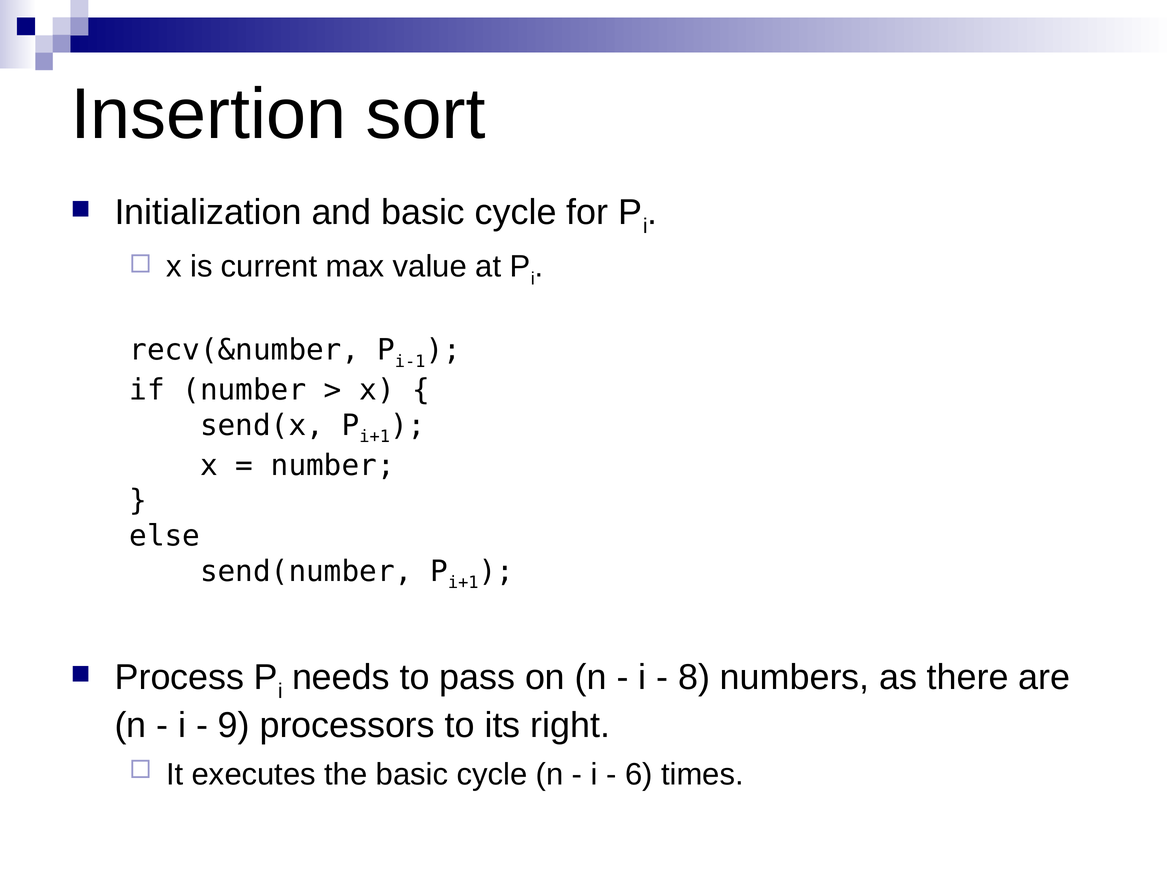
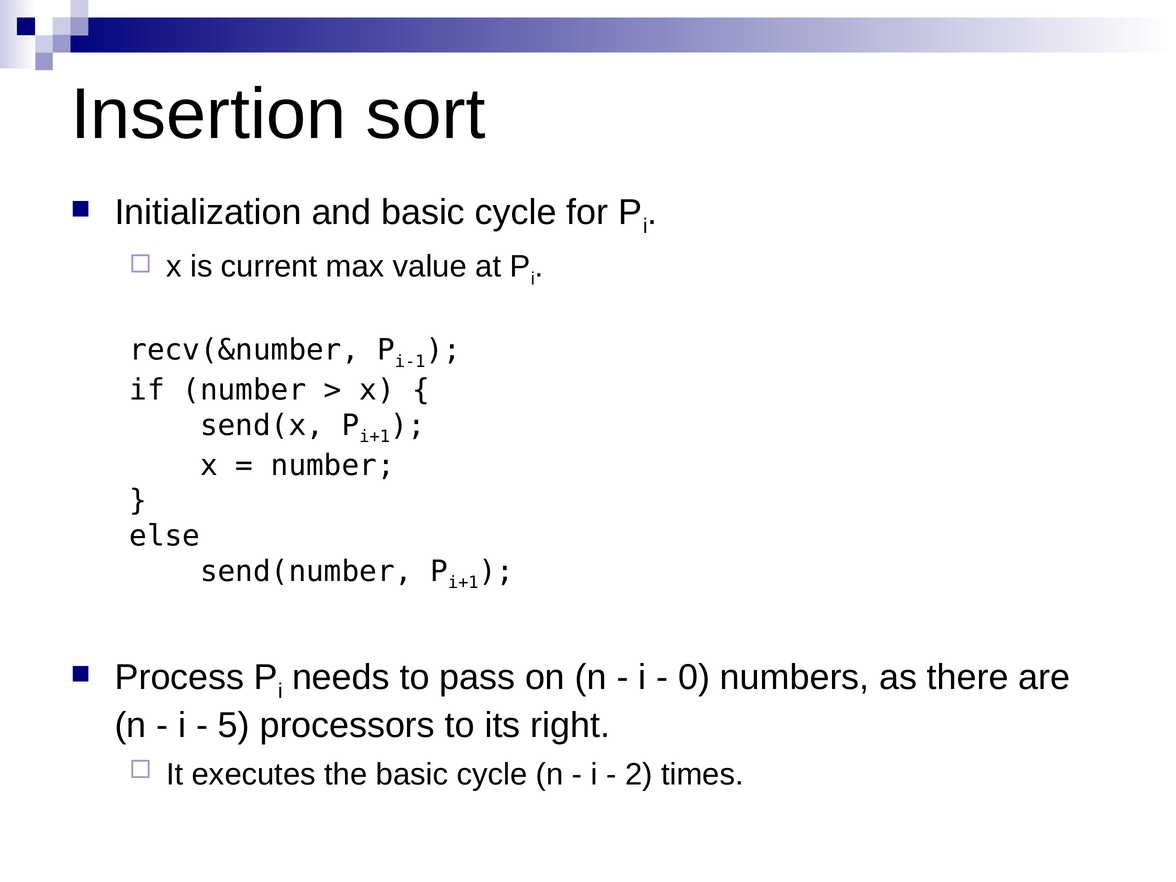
8: 8 -> 0 (694, 677)
9: 9 -> 5 (234, 725)
6: 6 -> 2 (639, 774)
